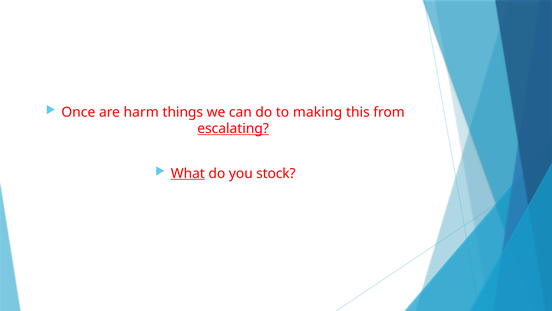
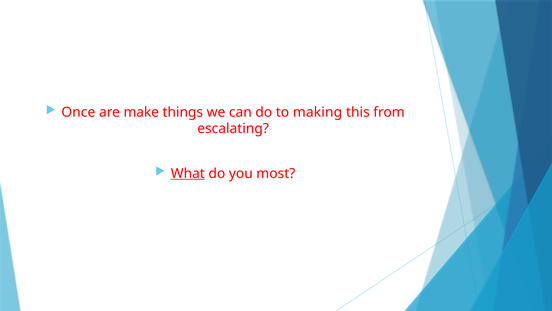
harm: harm -> make (141, 112)
escalating underline: present -> none (233, 129)
stock: stock -> most (276, 173)
